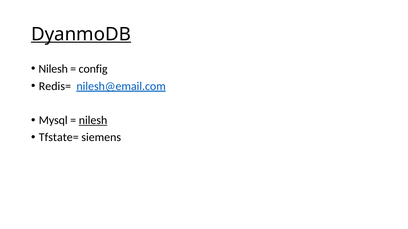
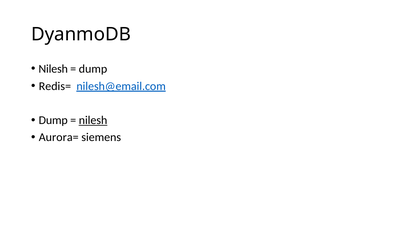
DyanmoDB underline: present -> none (81, 34)
config: config -> dump (93, 69)
Mysql: Mysql -> Dump (53, 121)
Tfstate=: Tfstate= -> Aurora= (59, 138)
